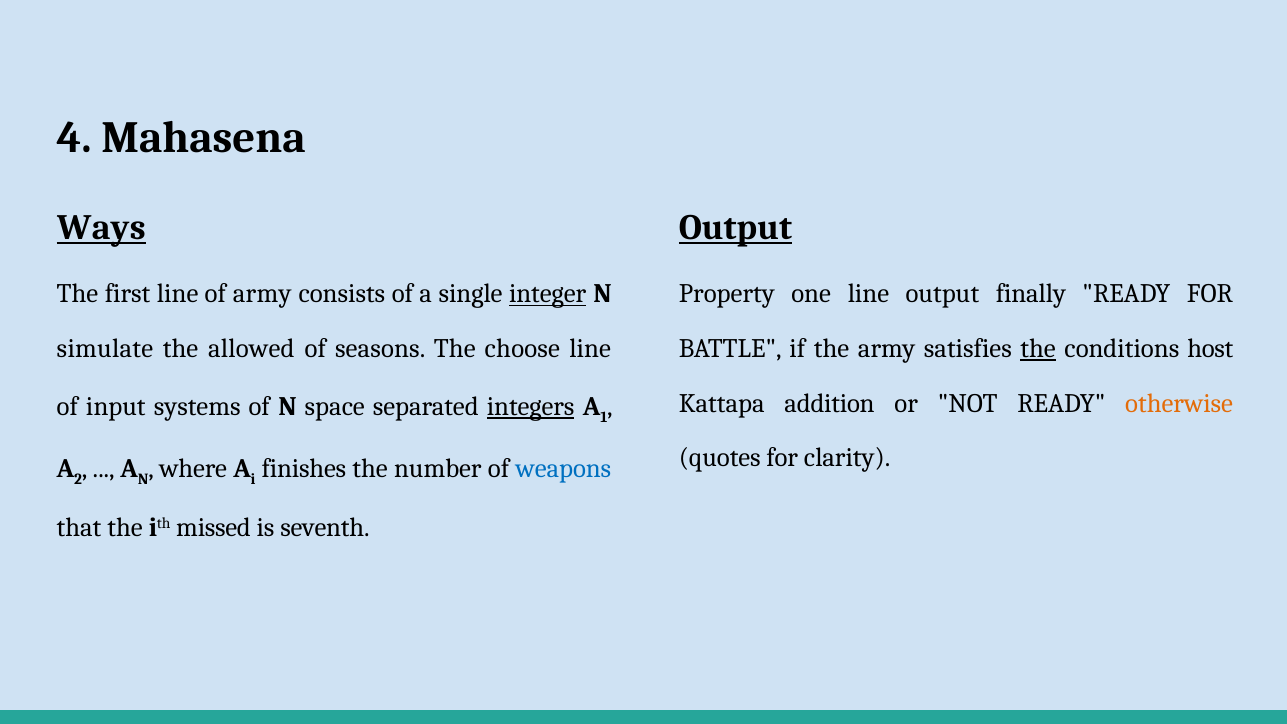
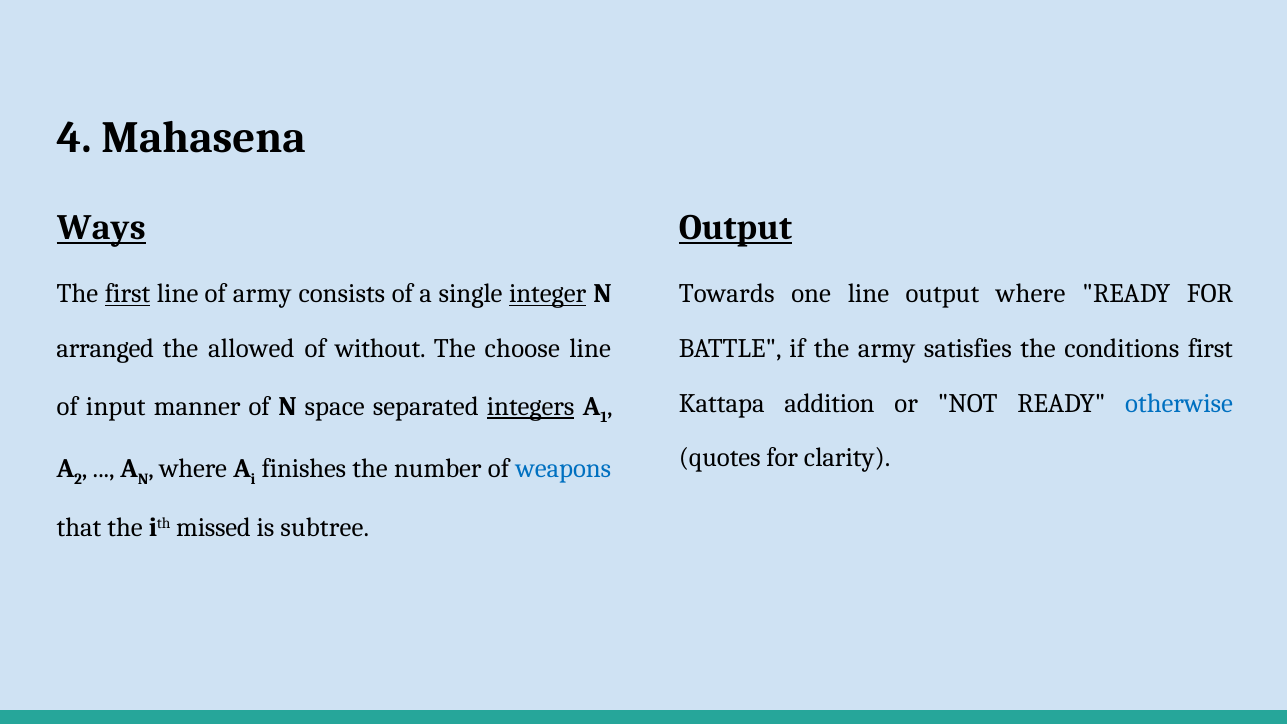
first underline: none -> present (128, 294)
Property: Property -> Towards (727, 294)
output finally: finally -> where (1031, 294)
simulate: simulate -> arranged (105, 349)
seasons: seasons -> without (380, 349)
the underline: present -> none (1038, 349)
conditions host: host -> first (1210, 349)
otherwise colour: orange -> blue (1179, 403)
systems: systems -> manner (197, 406)
seventh: seventh -> subtree (325, 528)
